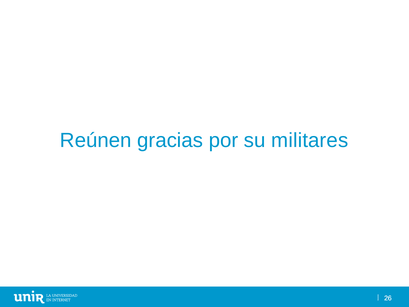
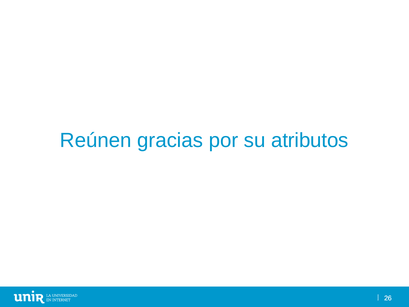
militares: militares -> atributos (310, 140)
